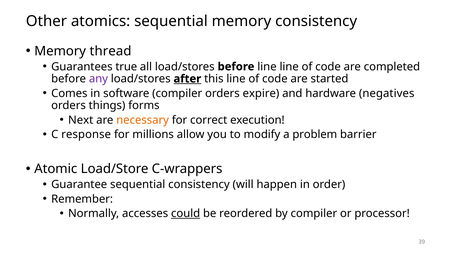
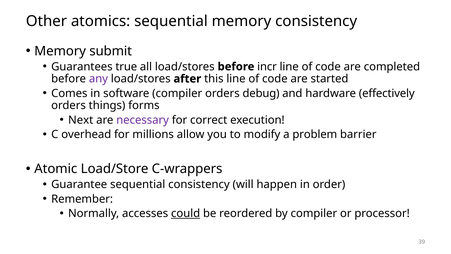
thread: thread -> submit (111, 51)
before line: line -> incr (267, 67)
after underline: present -> none (187, 79)
expire: expire -> debug (261, 93)
negatives: negatives -> effectively (387, 93)
necessary colour: orange -> purple (143, 120)
response: response -> overhead (86, 134)
